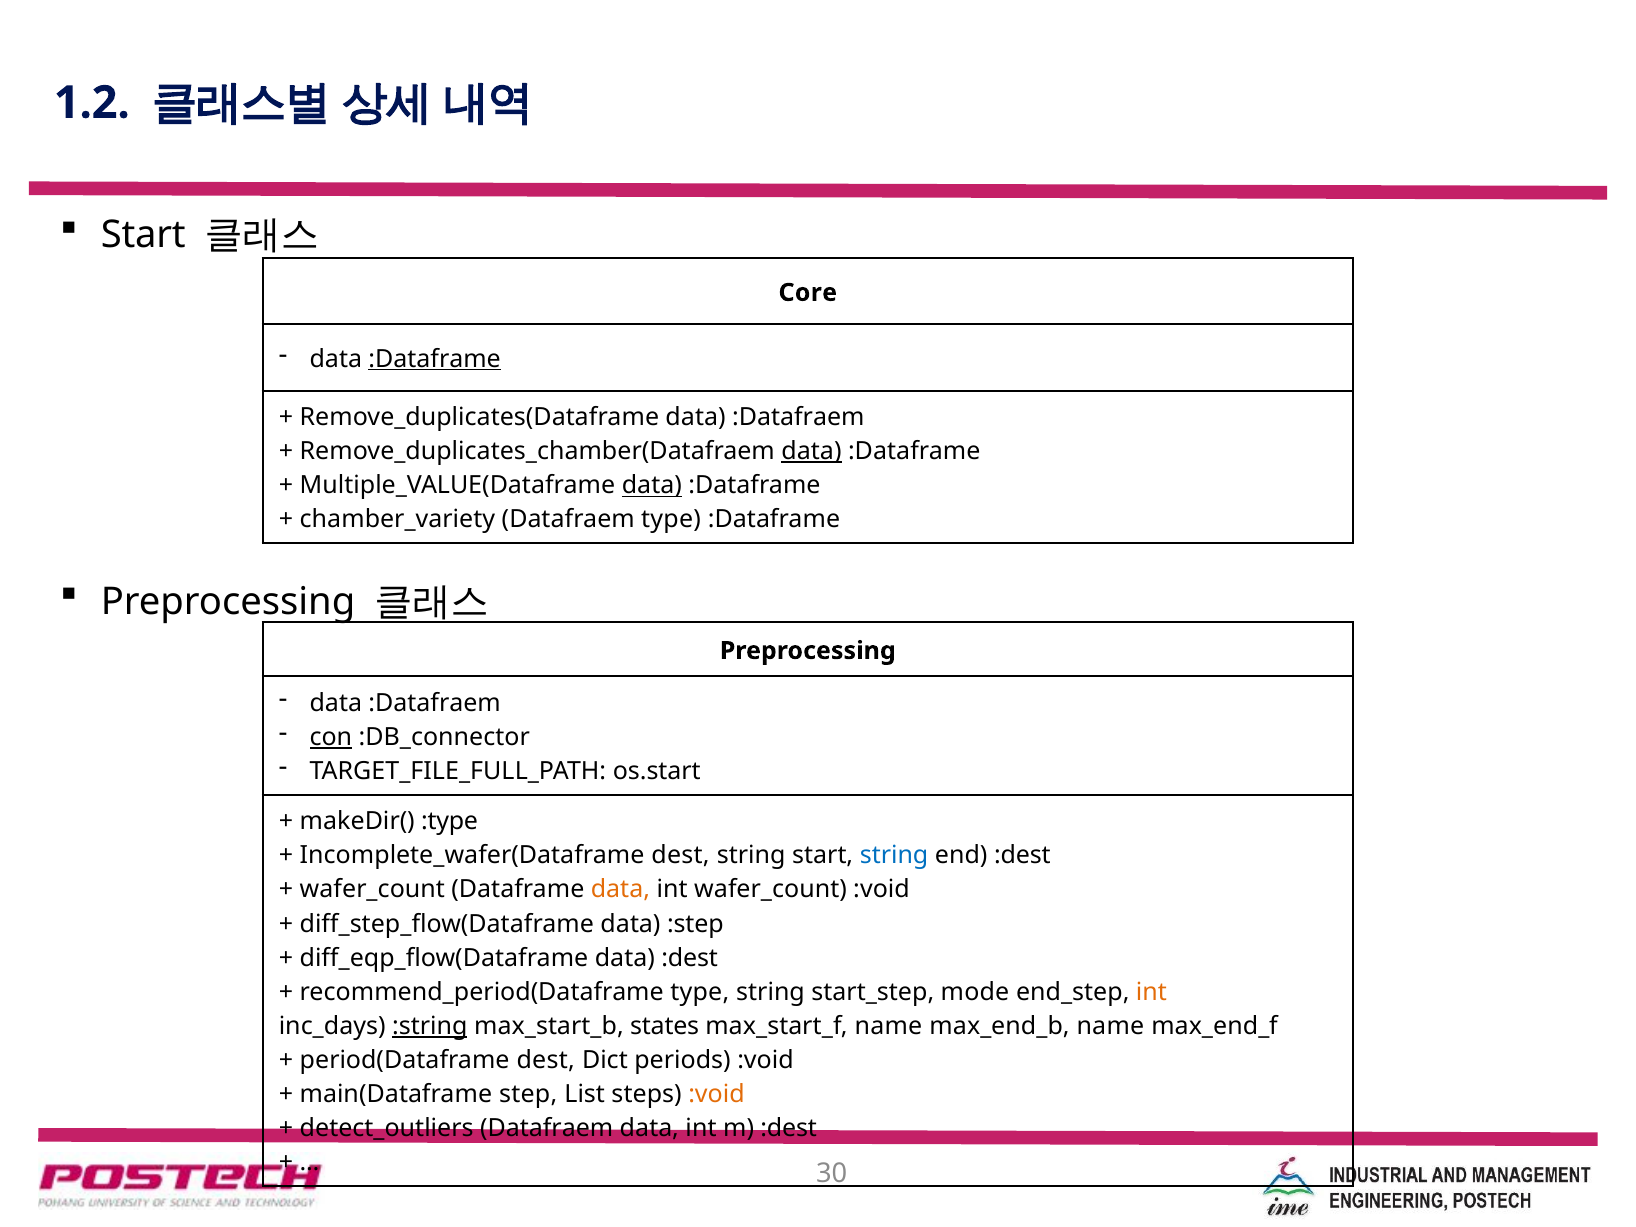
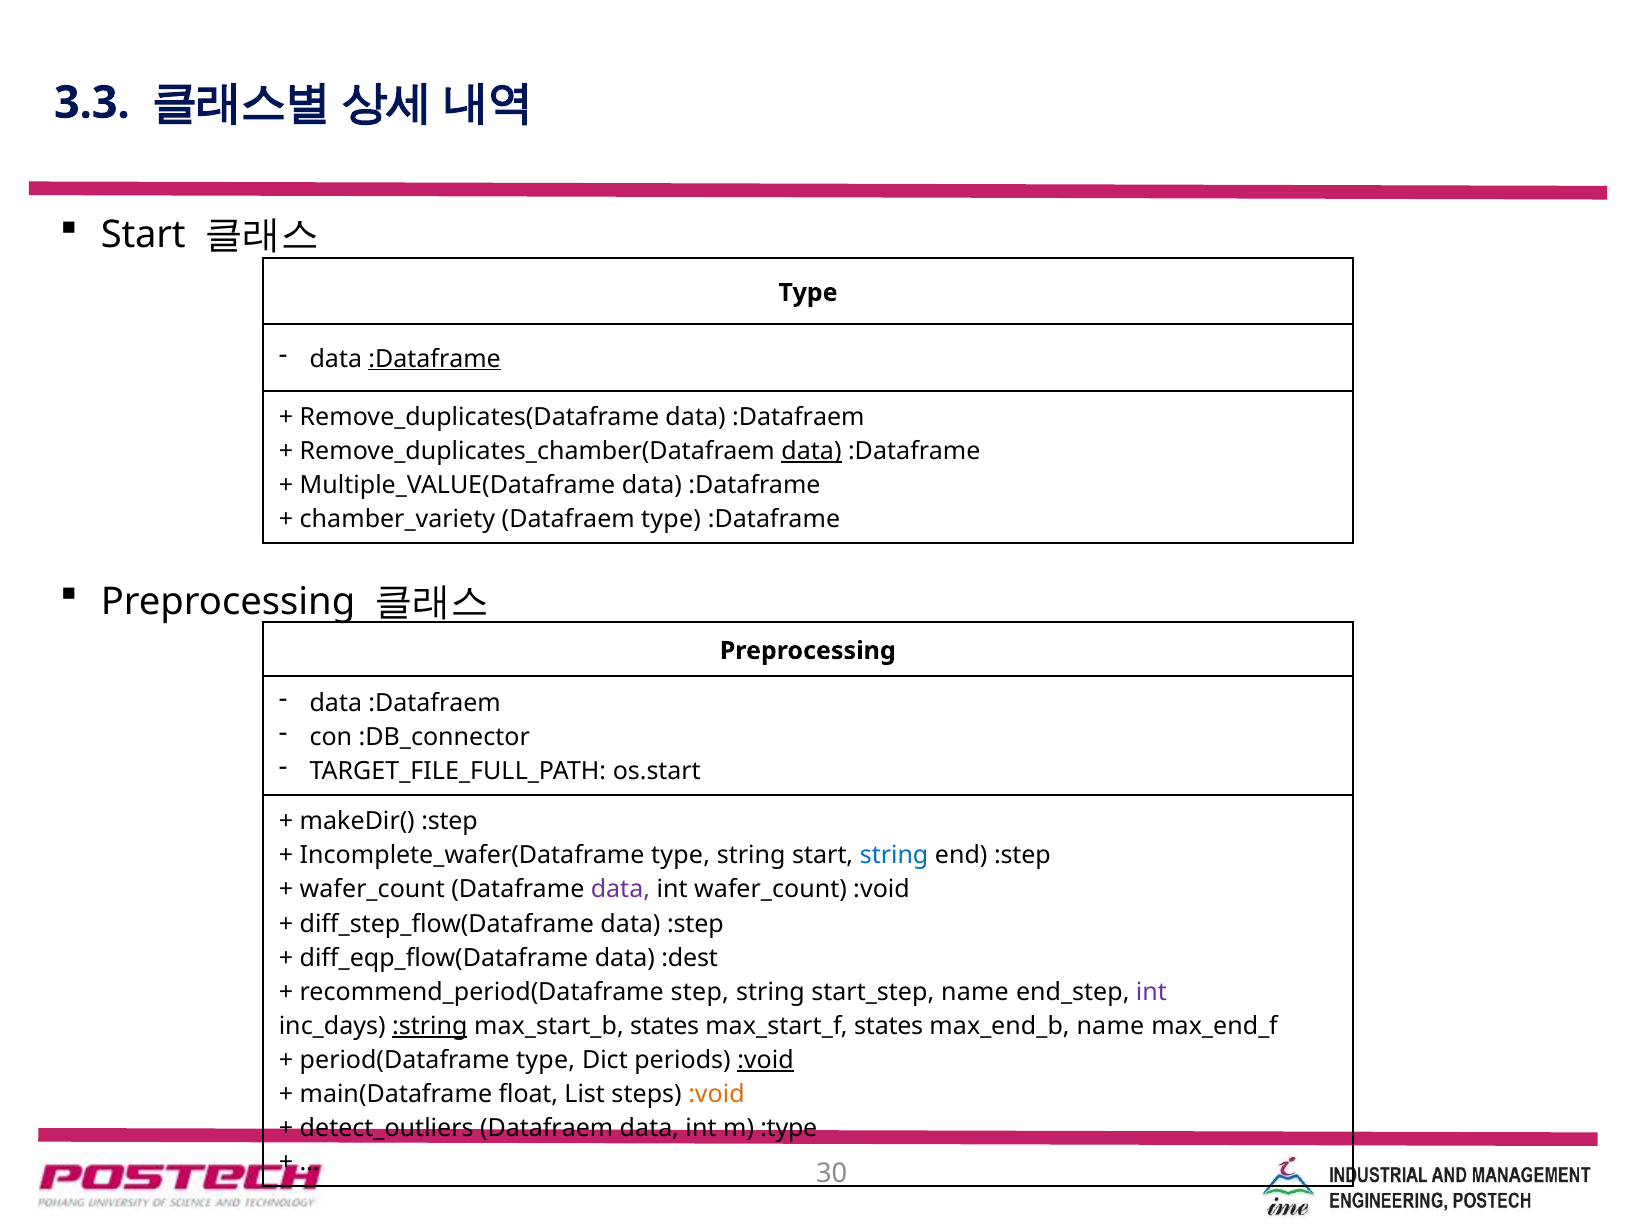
1.2: 1.2 -> 3.3 (92, 103)
Core: Core -> Type (808, 293)
data underline: present -> none (652, 486)
con underline: present -> none (331, 737)
makeDir( :type: :type -> :step (450, 822)
dest: dest -> type (680, 856)
end :dest: :dest -> :step (1022, 856)
data colour: orange -> purple (620, 890)
type: type -> step (700, 992)
mode: mode -> name (975, 992)
int colour: orange -> purple (1151, 992)
name: name -> states (889, 1026)
period(Dataframe dest: dest -> type (546, 1060)
:void underline: none -> present (765, 1060)
step: step -> float (528, 1094)
m :dest: :dest -> :type (789, 1128)
